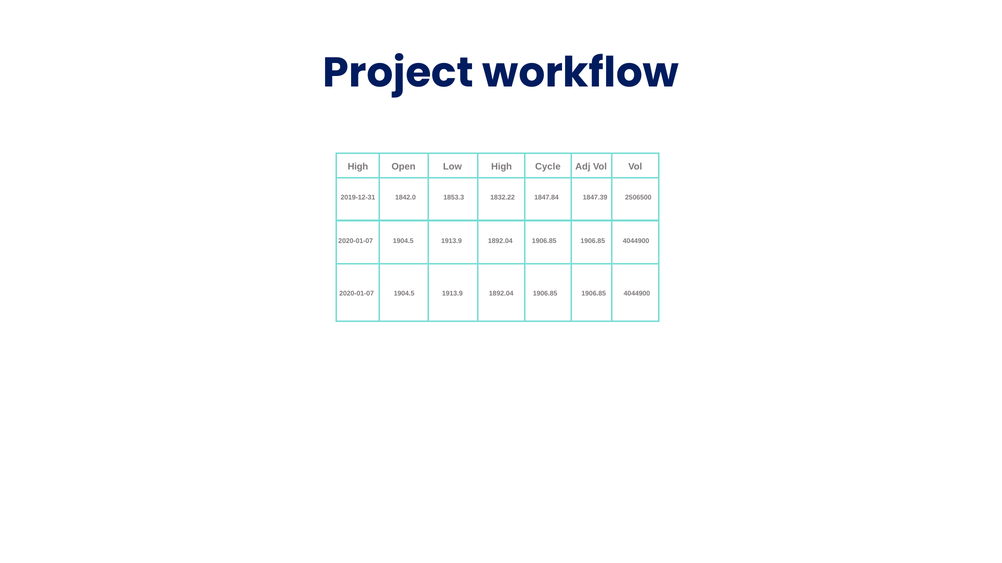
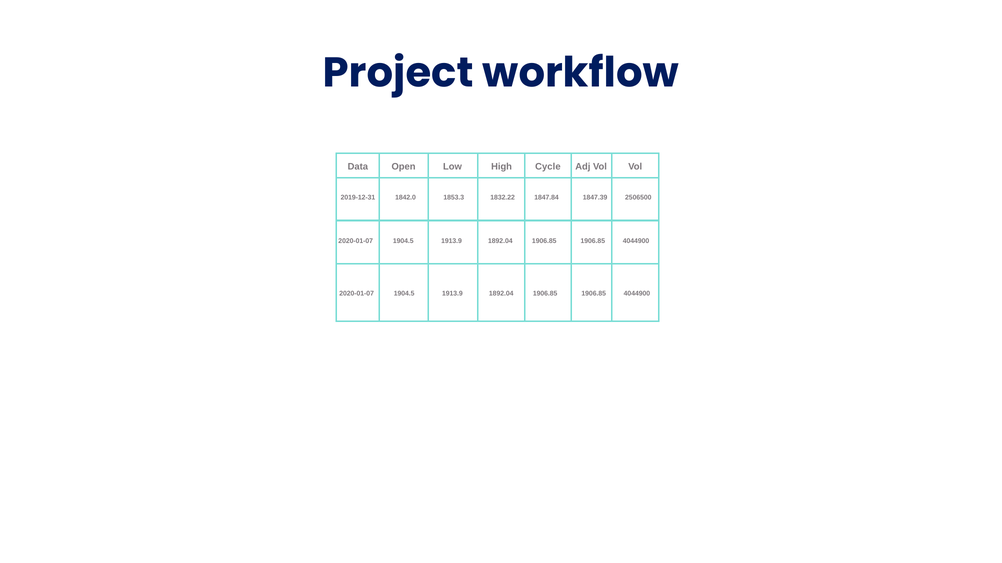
High: High -> Data (358, 167)
